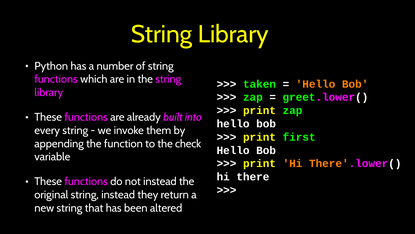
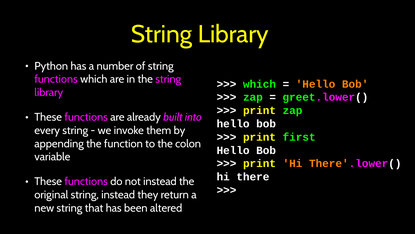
taken: taken -> which (260, 84)
check: check -> colon (188, 143)
